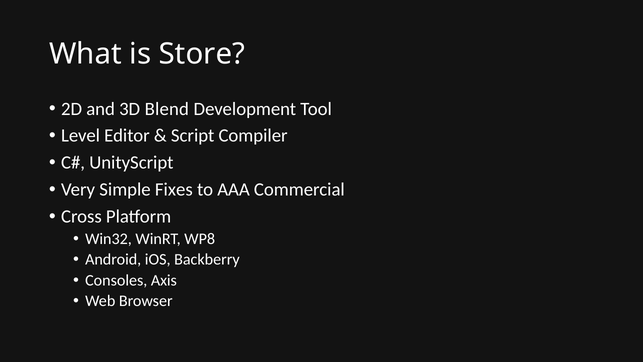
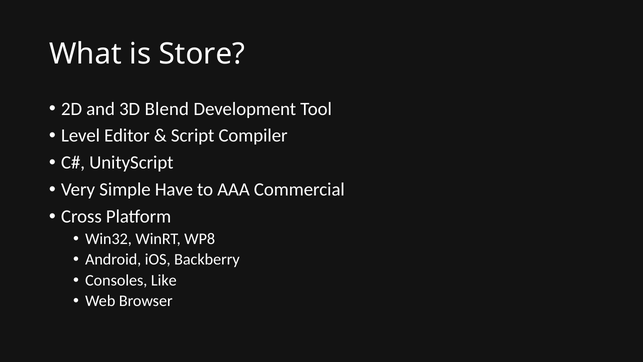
Fixes: Fixes -> Have (174, 190)
Axis: Axis -> Like (164, 280)
